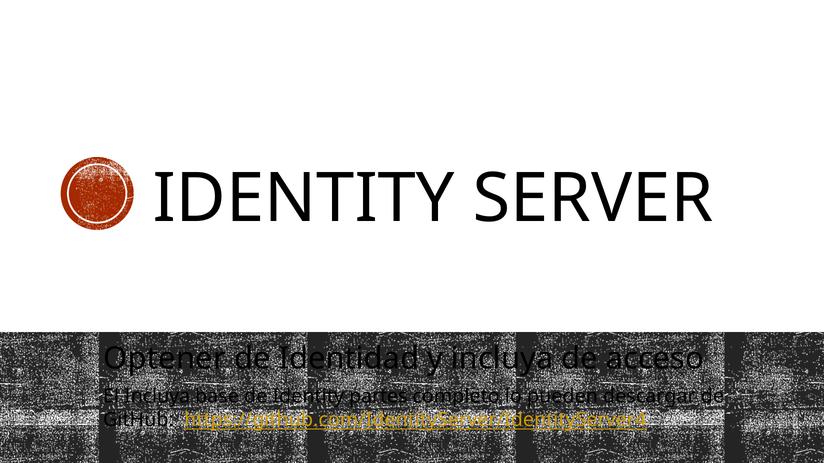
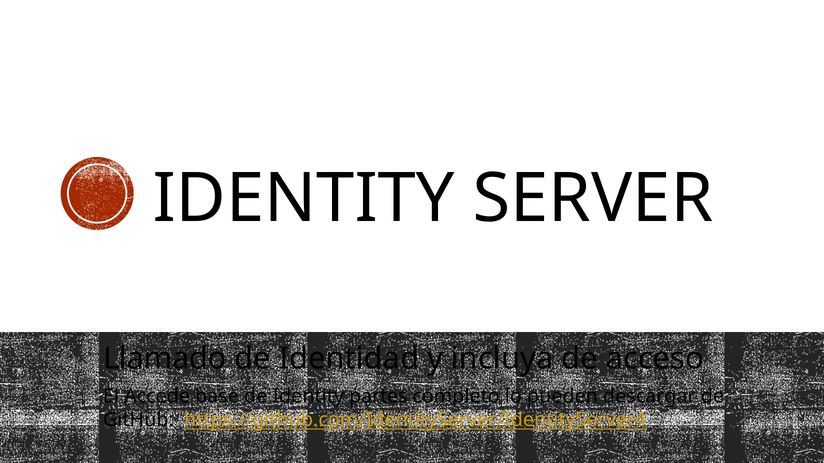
Optener: Optener -> Llamado (165, 359)
El Incluya: Incluya -> Accede (157, 397)
